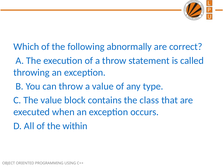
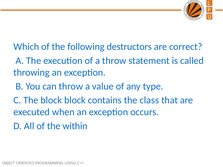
abnormally: abnormally -> destructors (129, 47)
The value: value -> block (51, 100)
